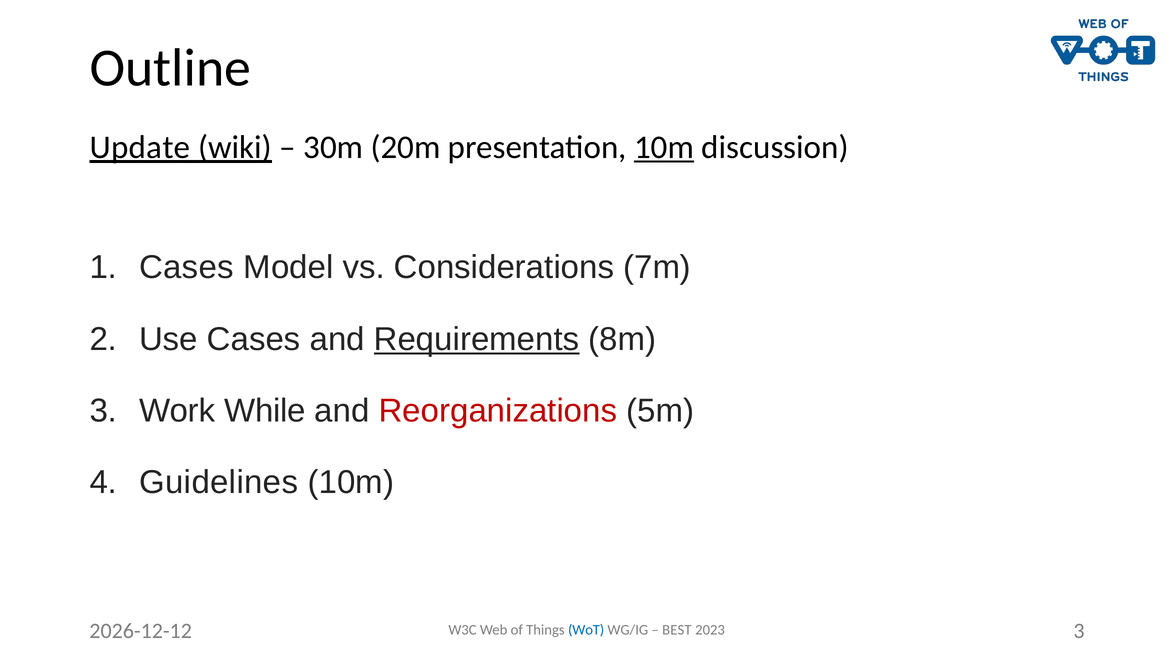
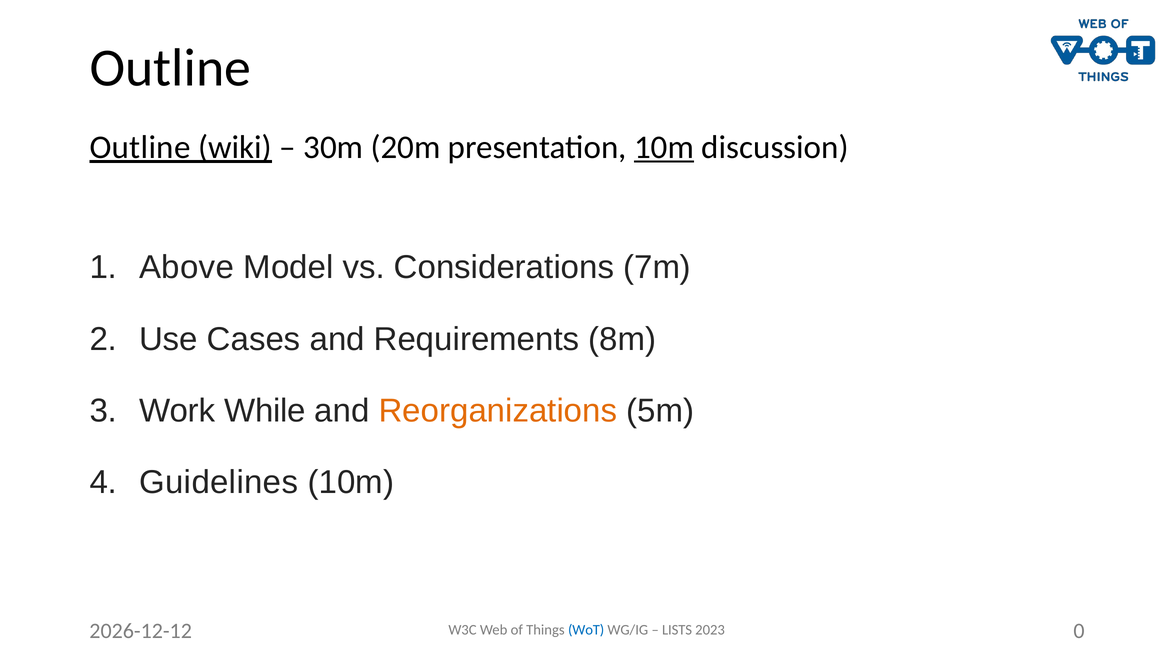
Update: Update -> Outline (140, 147)
Cases: Cases -> Above (187, 268)
Requirements underline: present -> none (477, 339)
Reorganizations colour: red -> orange (498, 411)
BEST: BEST -> LISTS (677, 631)
2023 3: 3 -> 0 (1079, 631)
